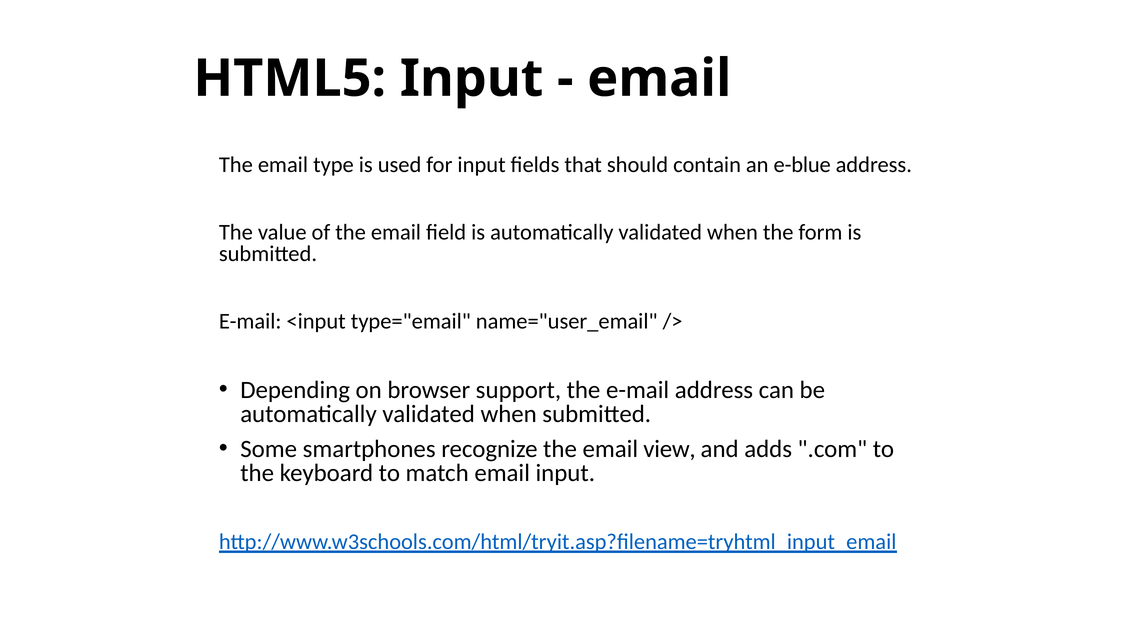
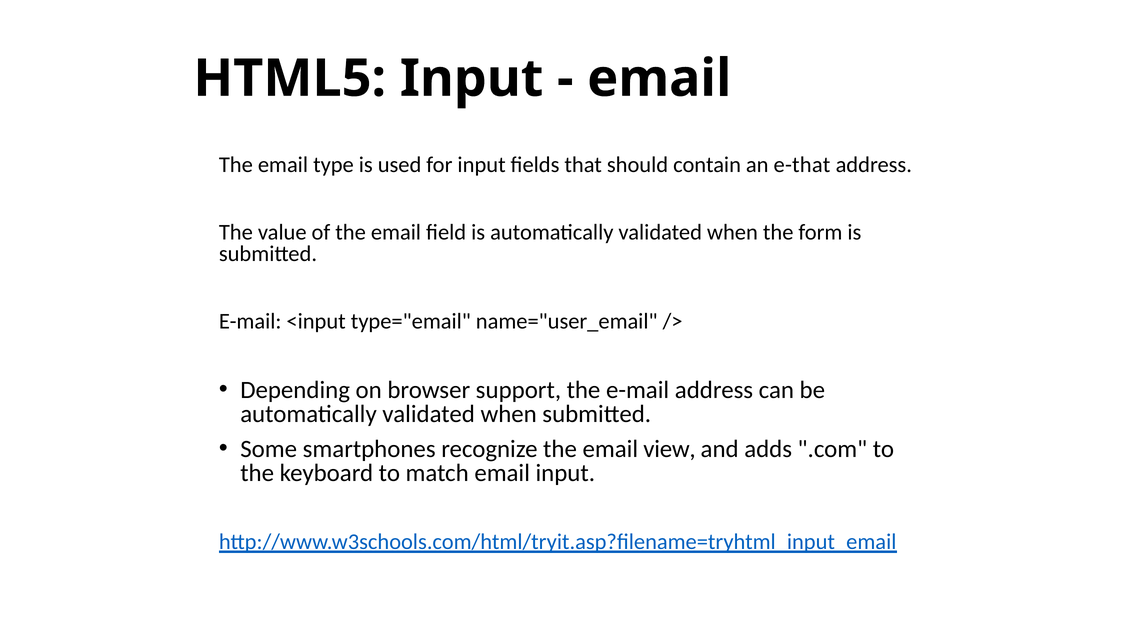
e-blue: e-blue -> e-that (802, 165)
